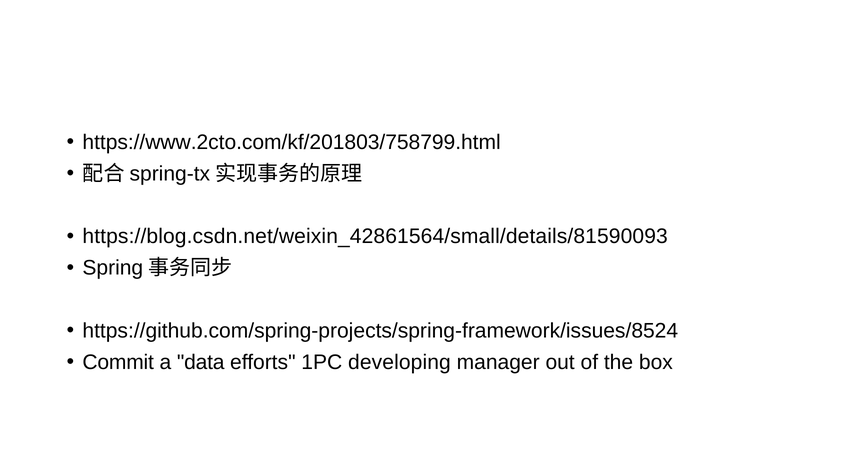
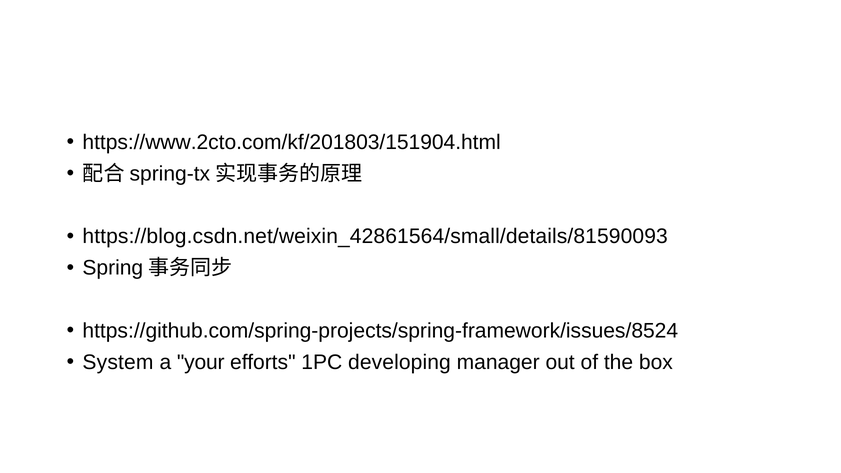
https://www.2cto.com/kf/201803/758799.html: https://www.2cto.com/kf/201803/758799.html -> https://www.2cto.com/kf/201803/151904.html (292, 142)
Commit: Commit -> System (118, 362)
data: data -> your (201, 362)
